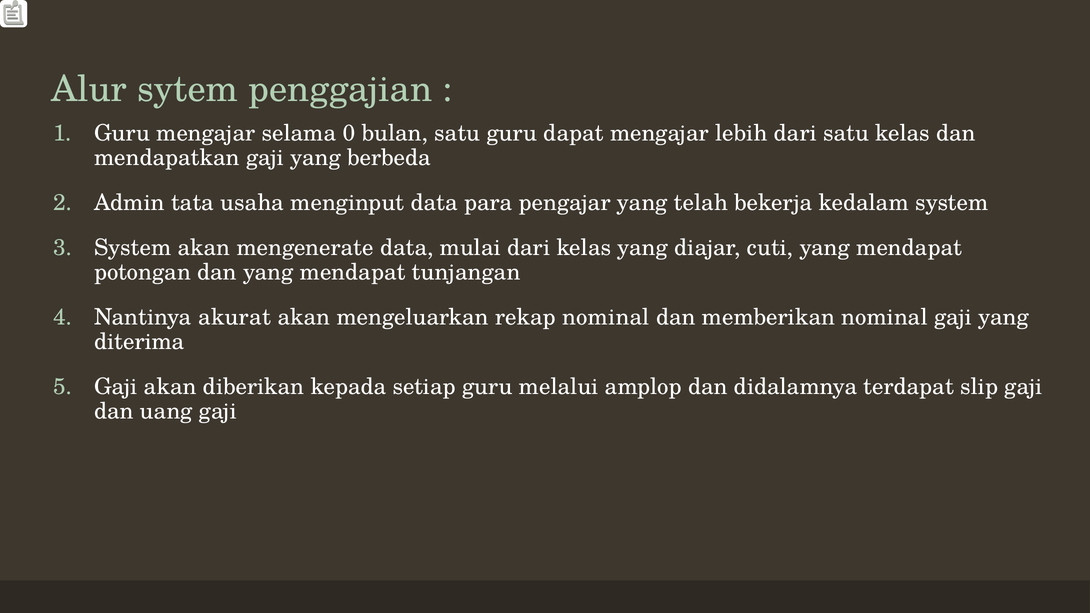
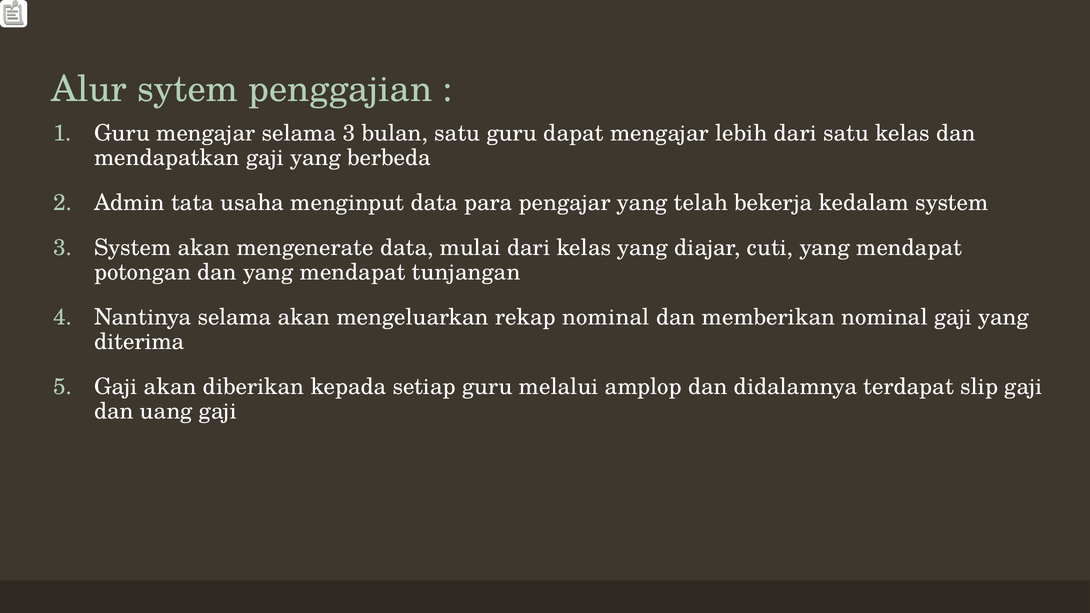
selama 0: 0 -> 3 (349, 133)
Nantinya akurat: akurat -> selama (235, 317)
